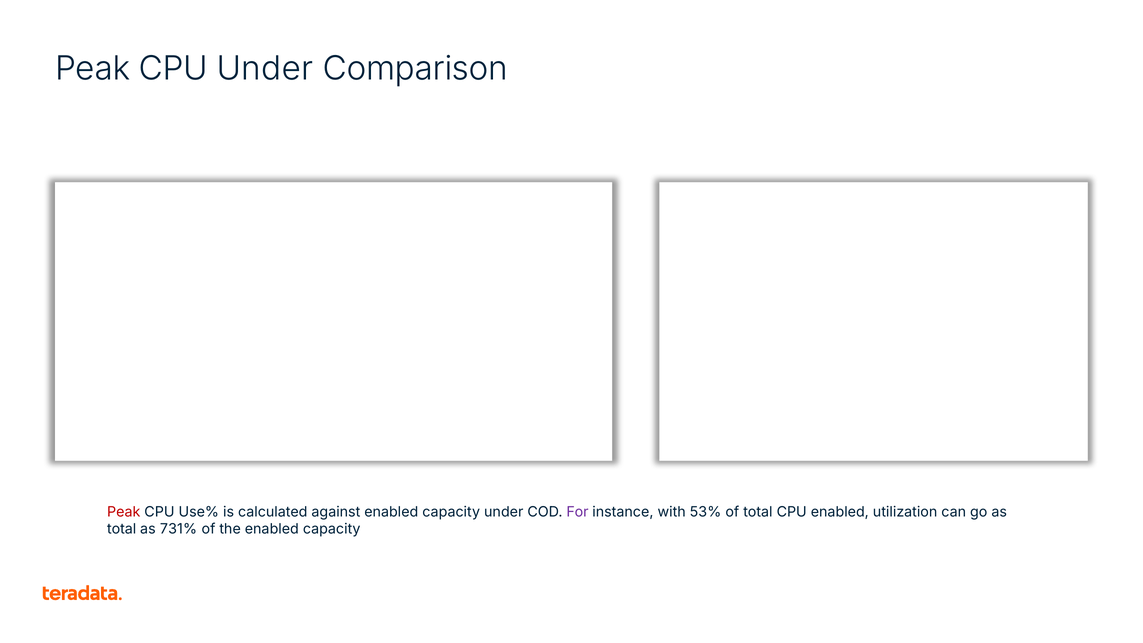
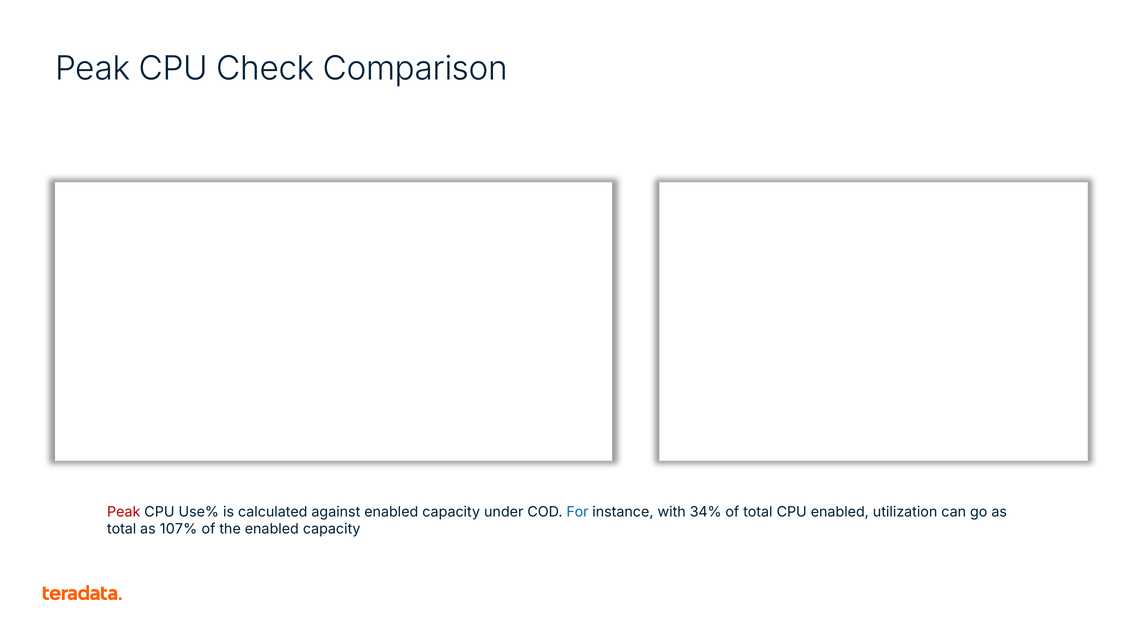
CPU Under: Under -> Check (265, 69)
For colour: purple -> blue (577, 512)
53%: 53% -> 34% (706, 512)
731%: 731% -> 107% (178, 529)
